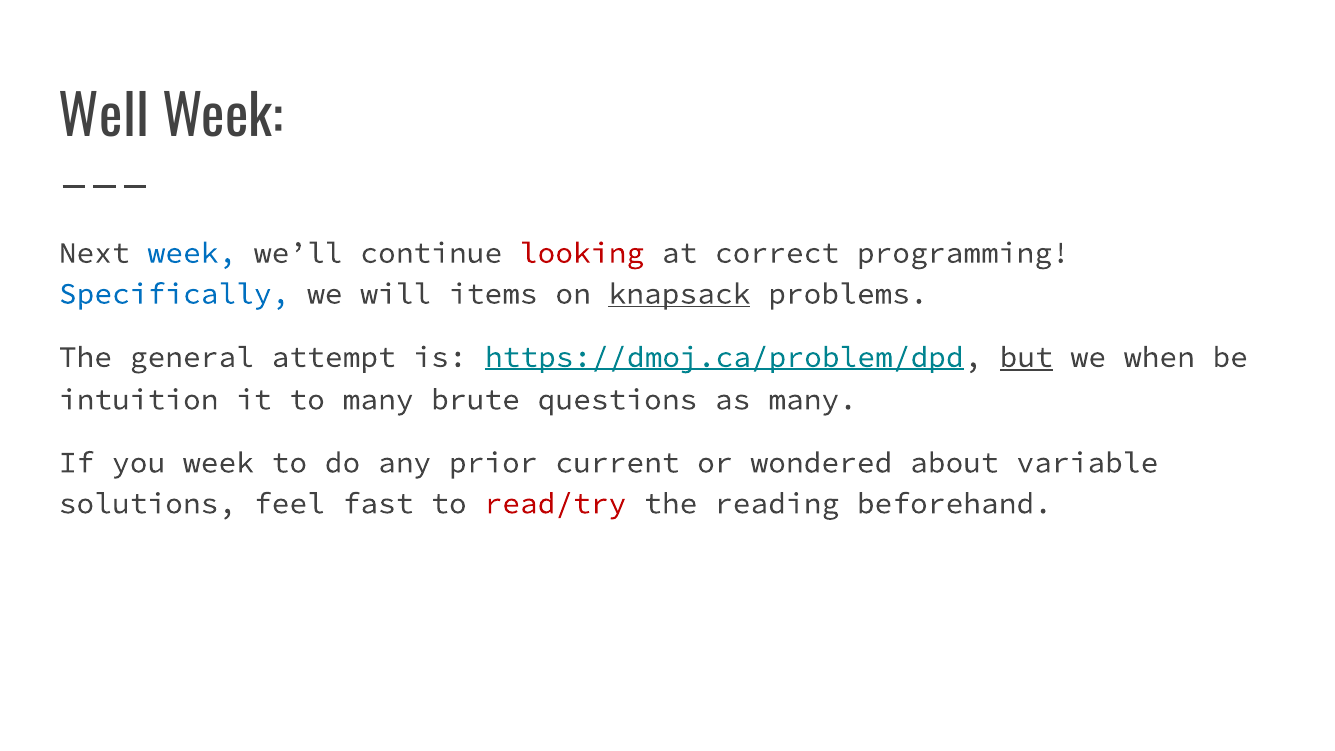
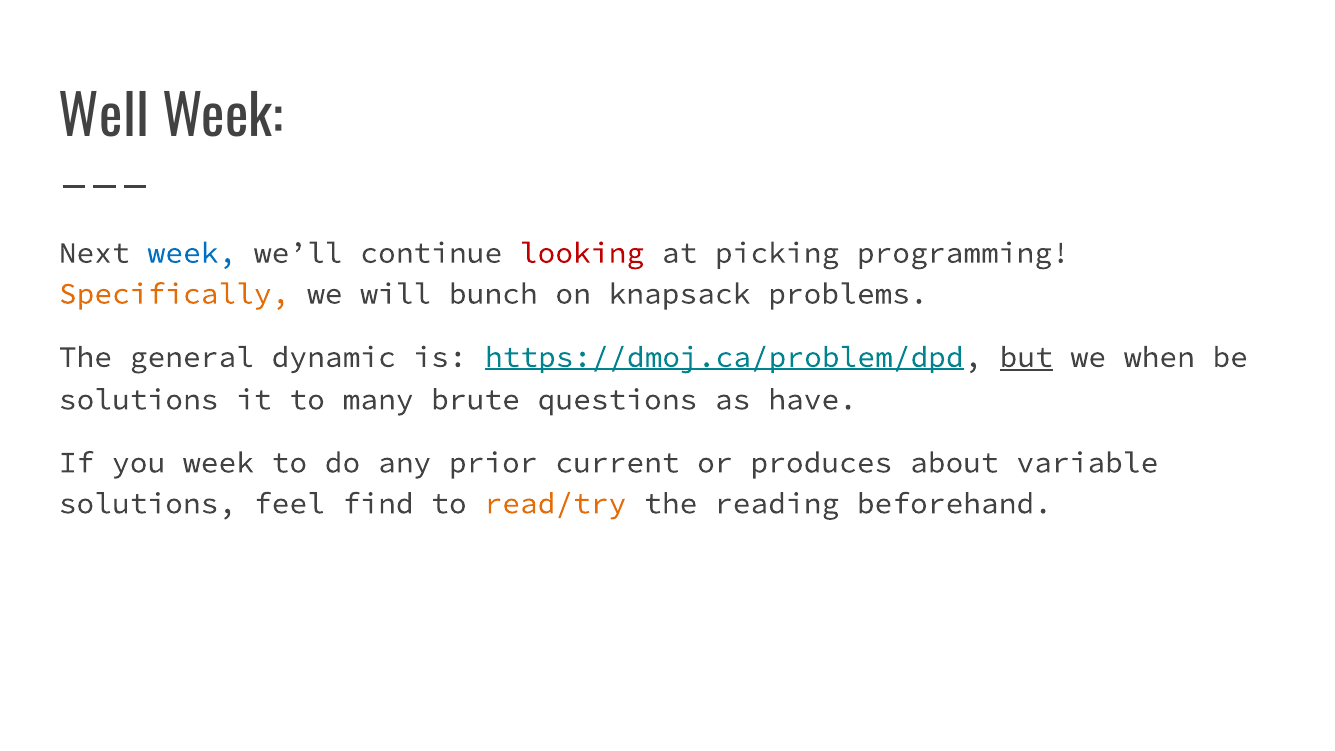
correct: correct -> picking (777, 253)
Specifically colour: blue -> orange (174, 294)
items: items -> bunch (493, 294)
knapsack underline: present -> none (679, 294)
attempt: attempt -> dynamic (334, 357)
intuition: intuition -> solutions (139, 400)
as many: many -> have (813, 400)
wondered: wondered -> produces (821, 463)
fast: fast -> find (378, 503)
read/try colour: red -> orange (555, 503)
